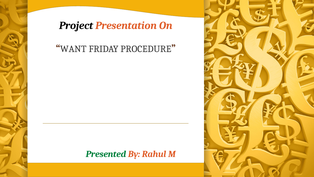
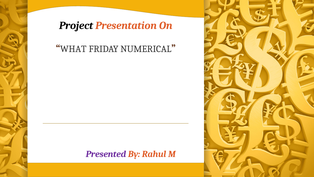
WANT: WANT -> WHAT (73, 49)
PROCEDURE: PROCEDURE -> NUMERICAL (146, 49)
Presented colour: green -> purple (106, 154)
